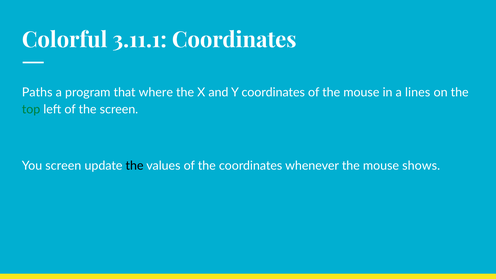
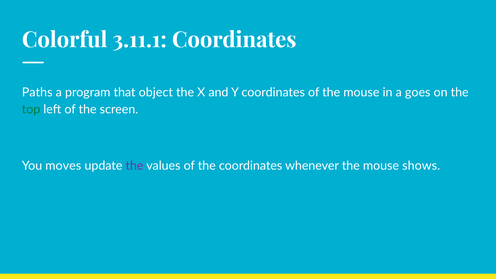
where: where -> object (156, 92)
lines: lines -> goes (418, 92)
You screen: screen -> moves (63, 166)
the colour: black -> purple (135, 166)
